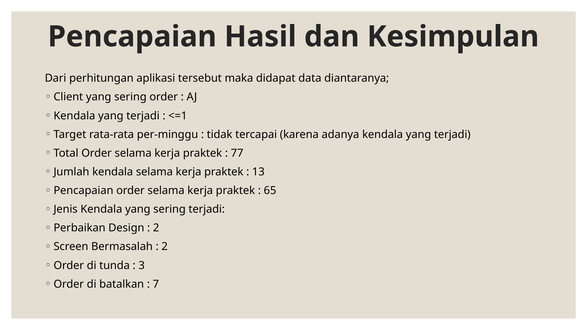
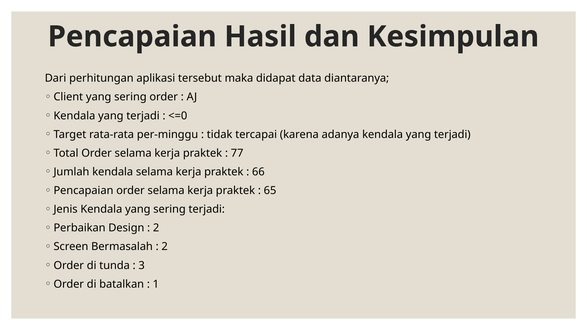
<=1: <=1 -> <=0 (178, 116)
13: 13 -> 66 (258, 172)
7: 7 -> 1 (156, 284)
